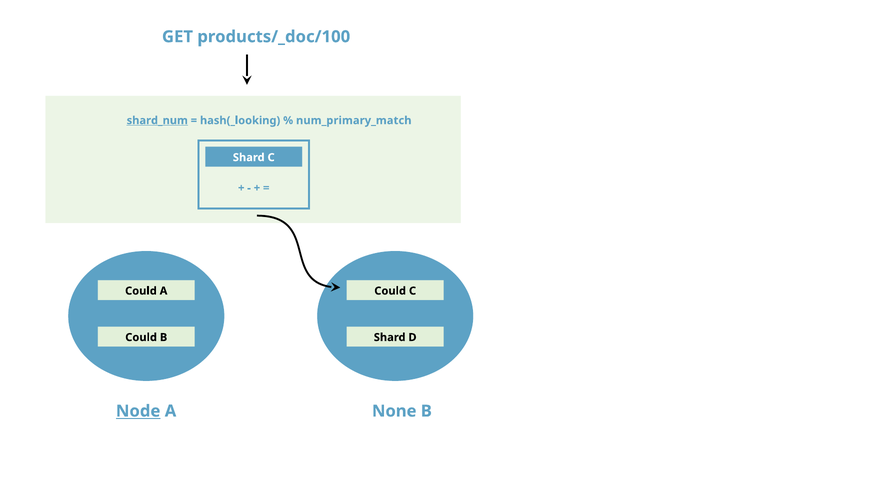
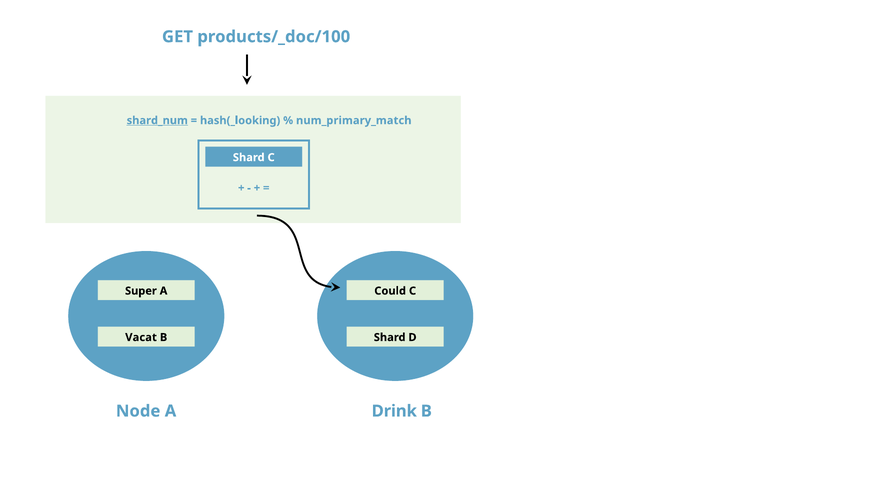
Could: Could -> Super (141, 291)
Could: Could -> Vacat (141, 337)
Node underline: present -> none (138, 411)
None: None -> Drink (394, 411)
